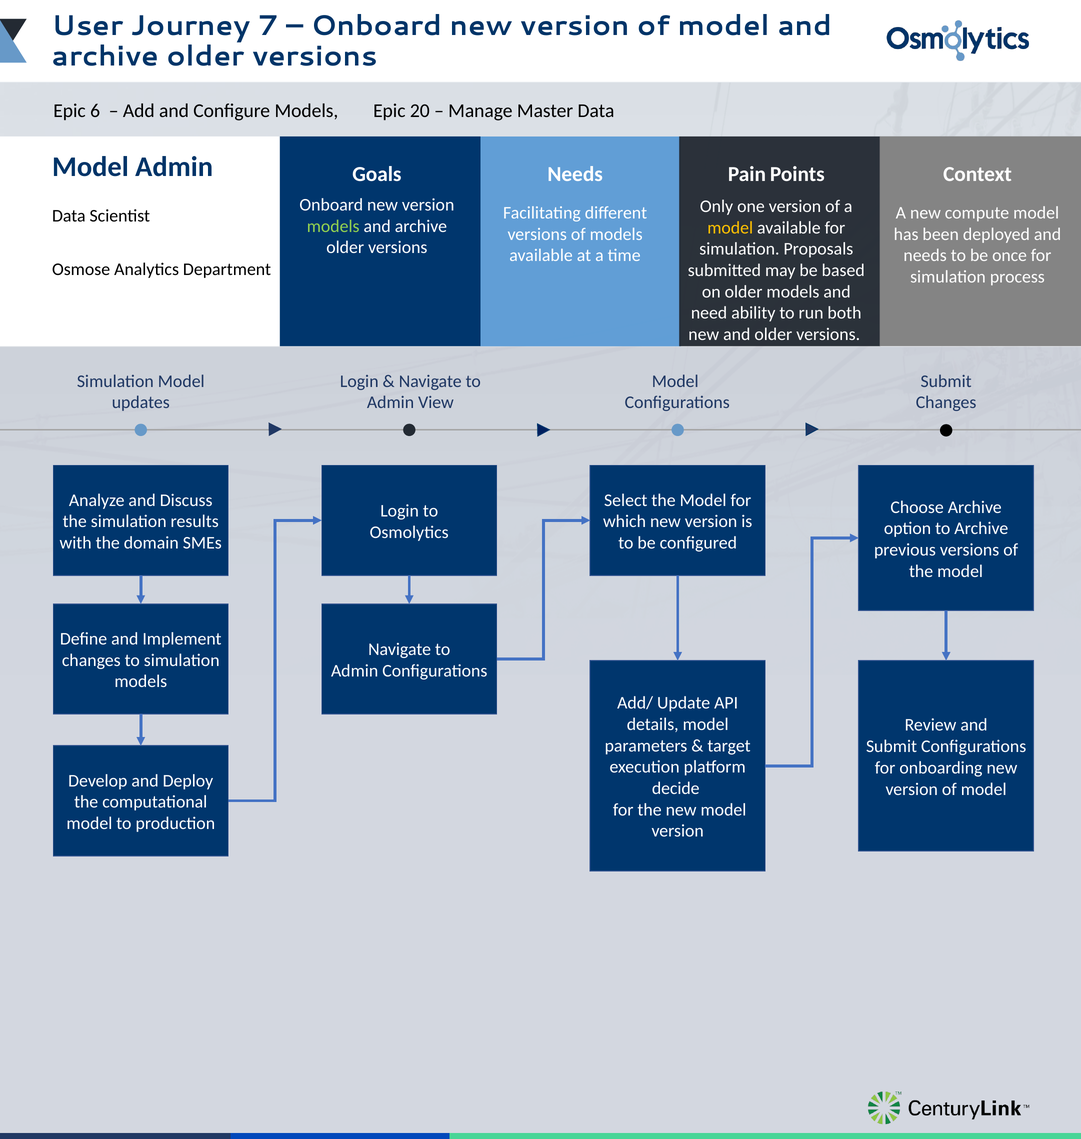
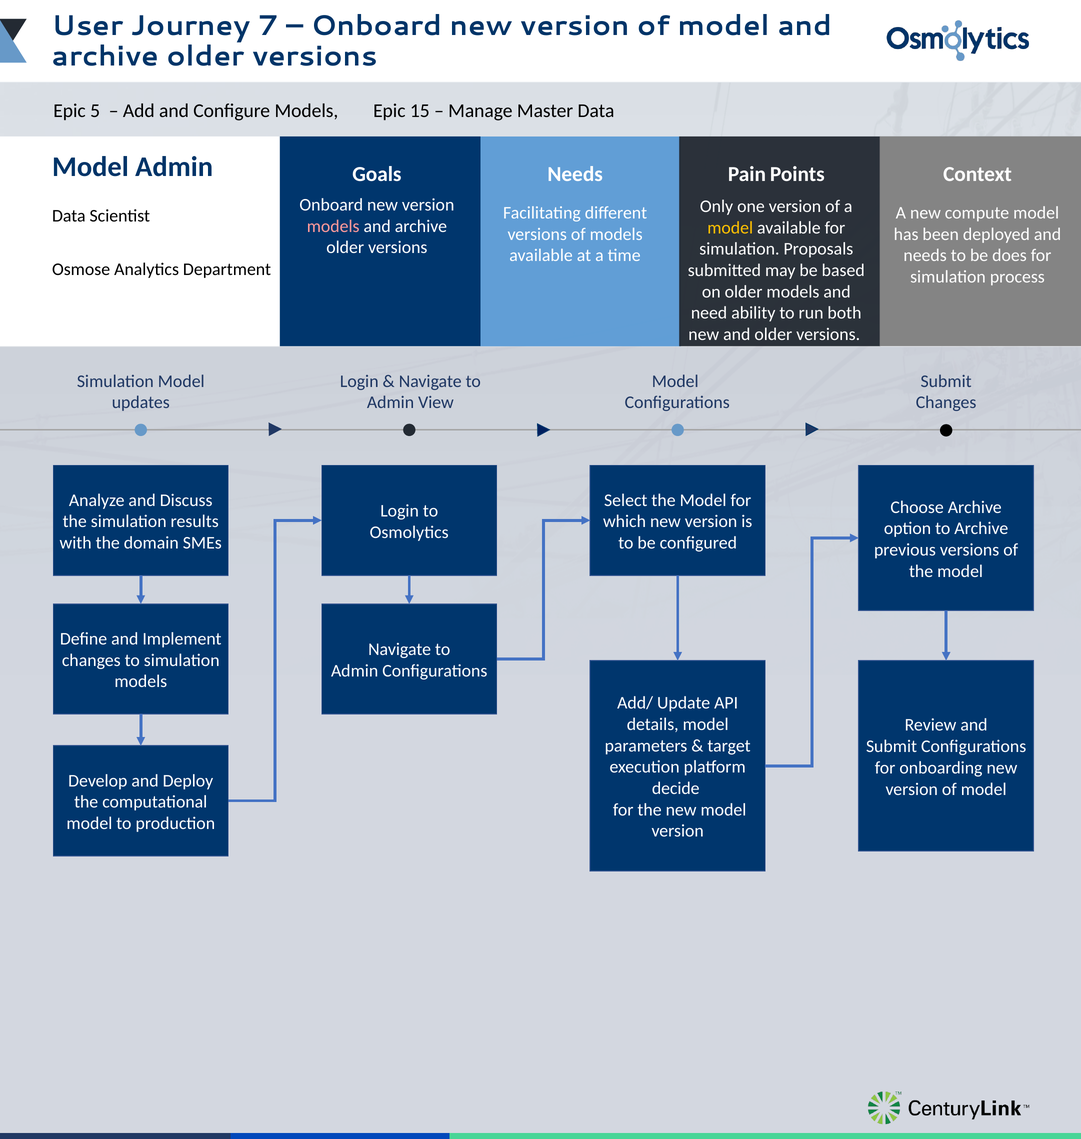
6: 6 -> 5 (95, 111)
20: 20 -> 15 (420, 111)
models colour: light green -> pink (333, 226)
once: once -> does (1009, 255)
